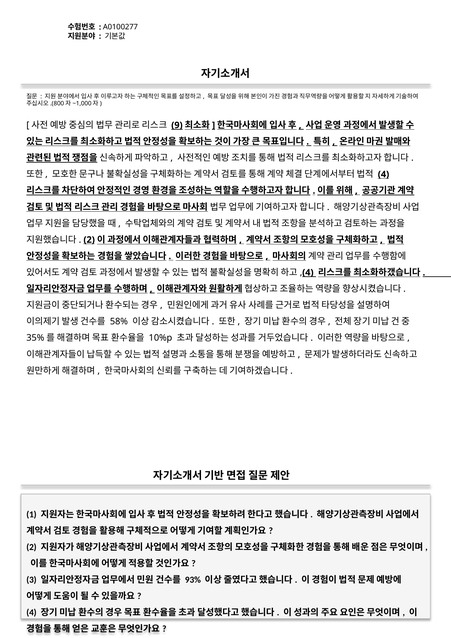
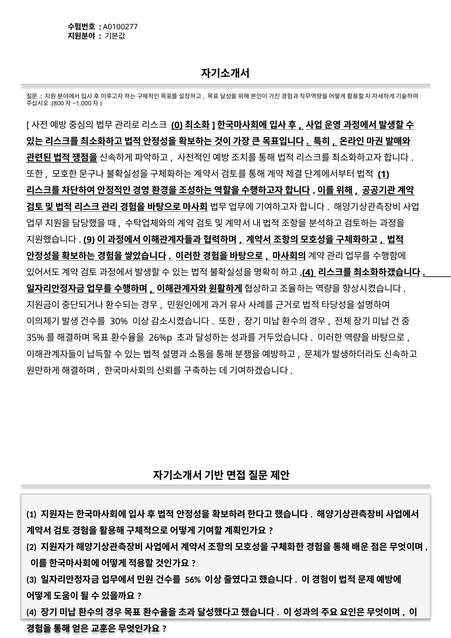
9: 9 -> 0 (177, 125)
4: 4 -> 1 (384, 174)
2: 2 -> 9 (89, 240)
58%: 58% -> 30% (119, 322)
10%p: 10%p -> 26%p (160, 338)
93%: 93% -> 56% (193, 580)
